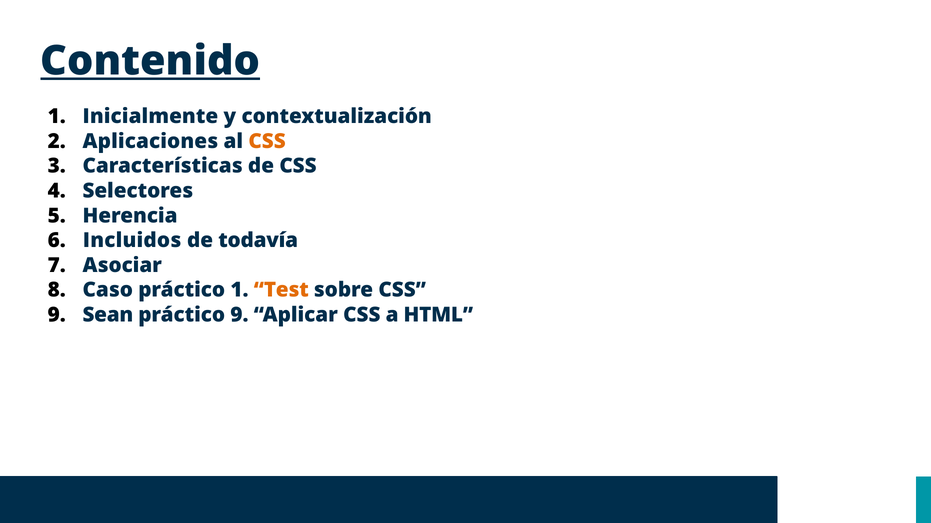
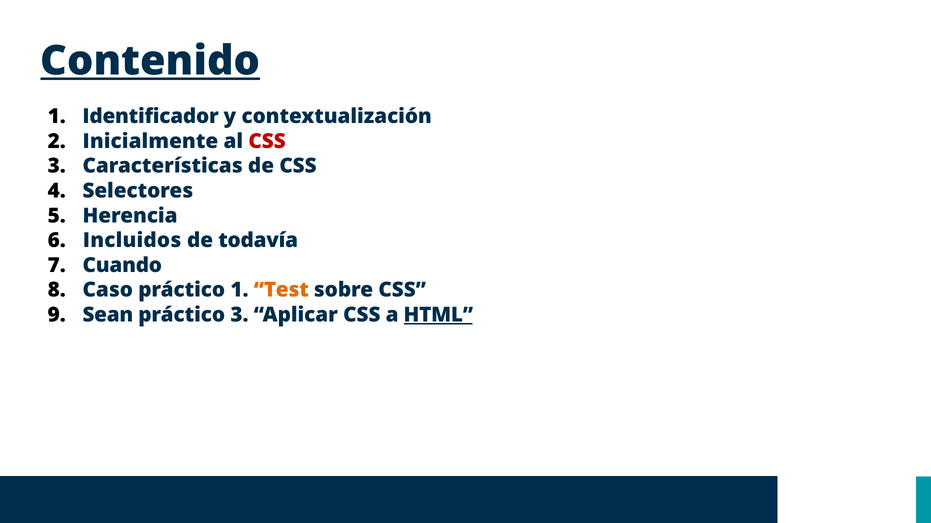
Inicialmente: Inicialmente -> Identificador (151, 117)
Aplicaciones: Aplicaciones -> Inicialmente (150, 142)
CSS colour: orange -> red (267, 142)
Asociar: Asociar -> Cuando (122, 266)
práctico 9: 9 -> 3 (239, 315)
HTML underline: none -> present (438, 315)
